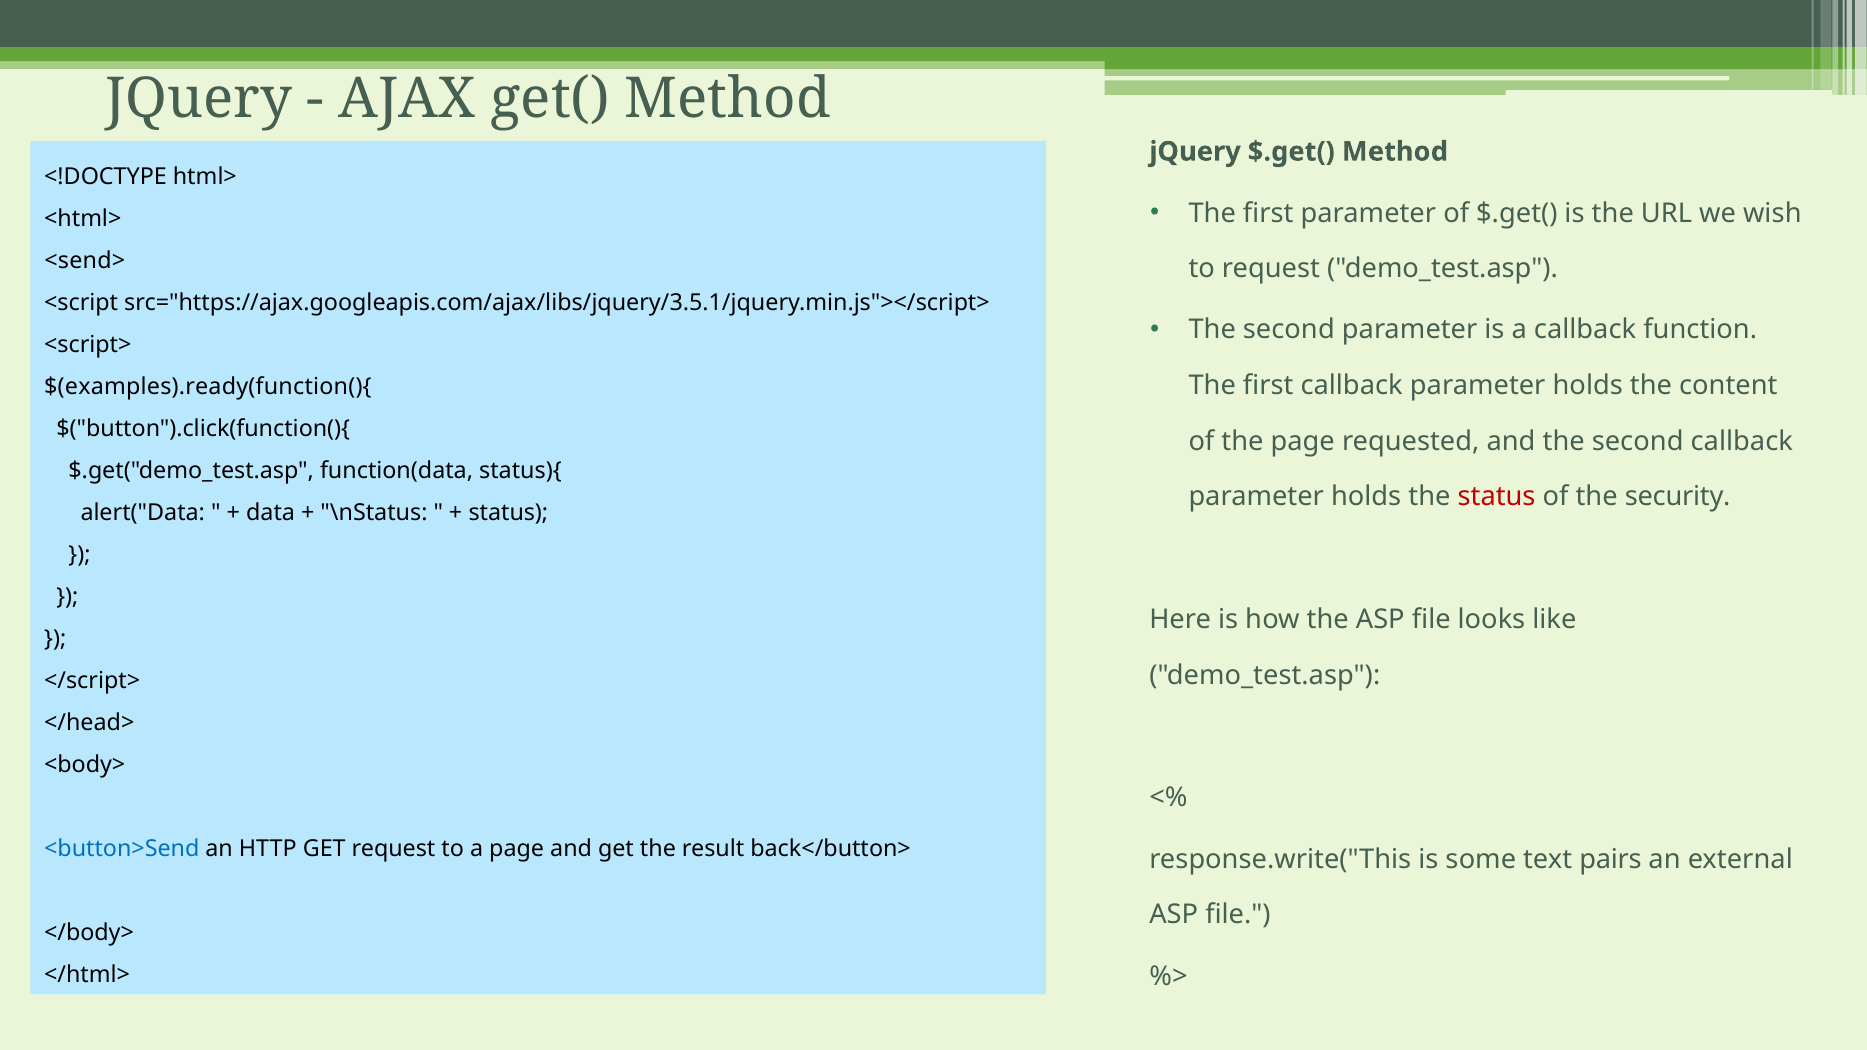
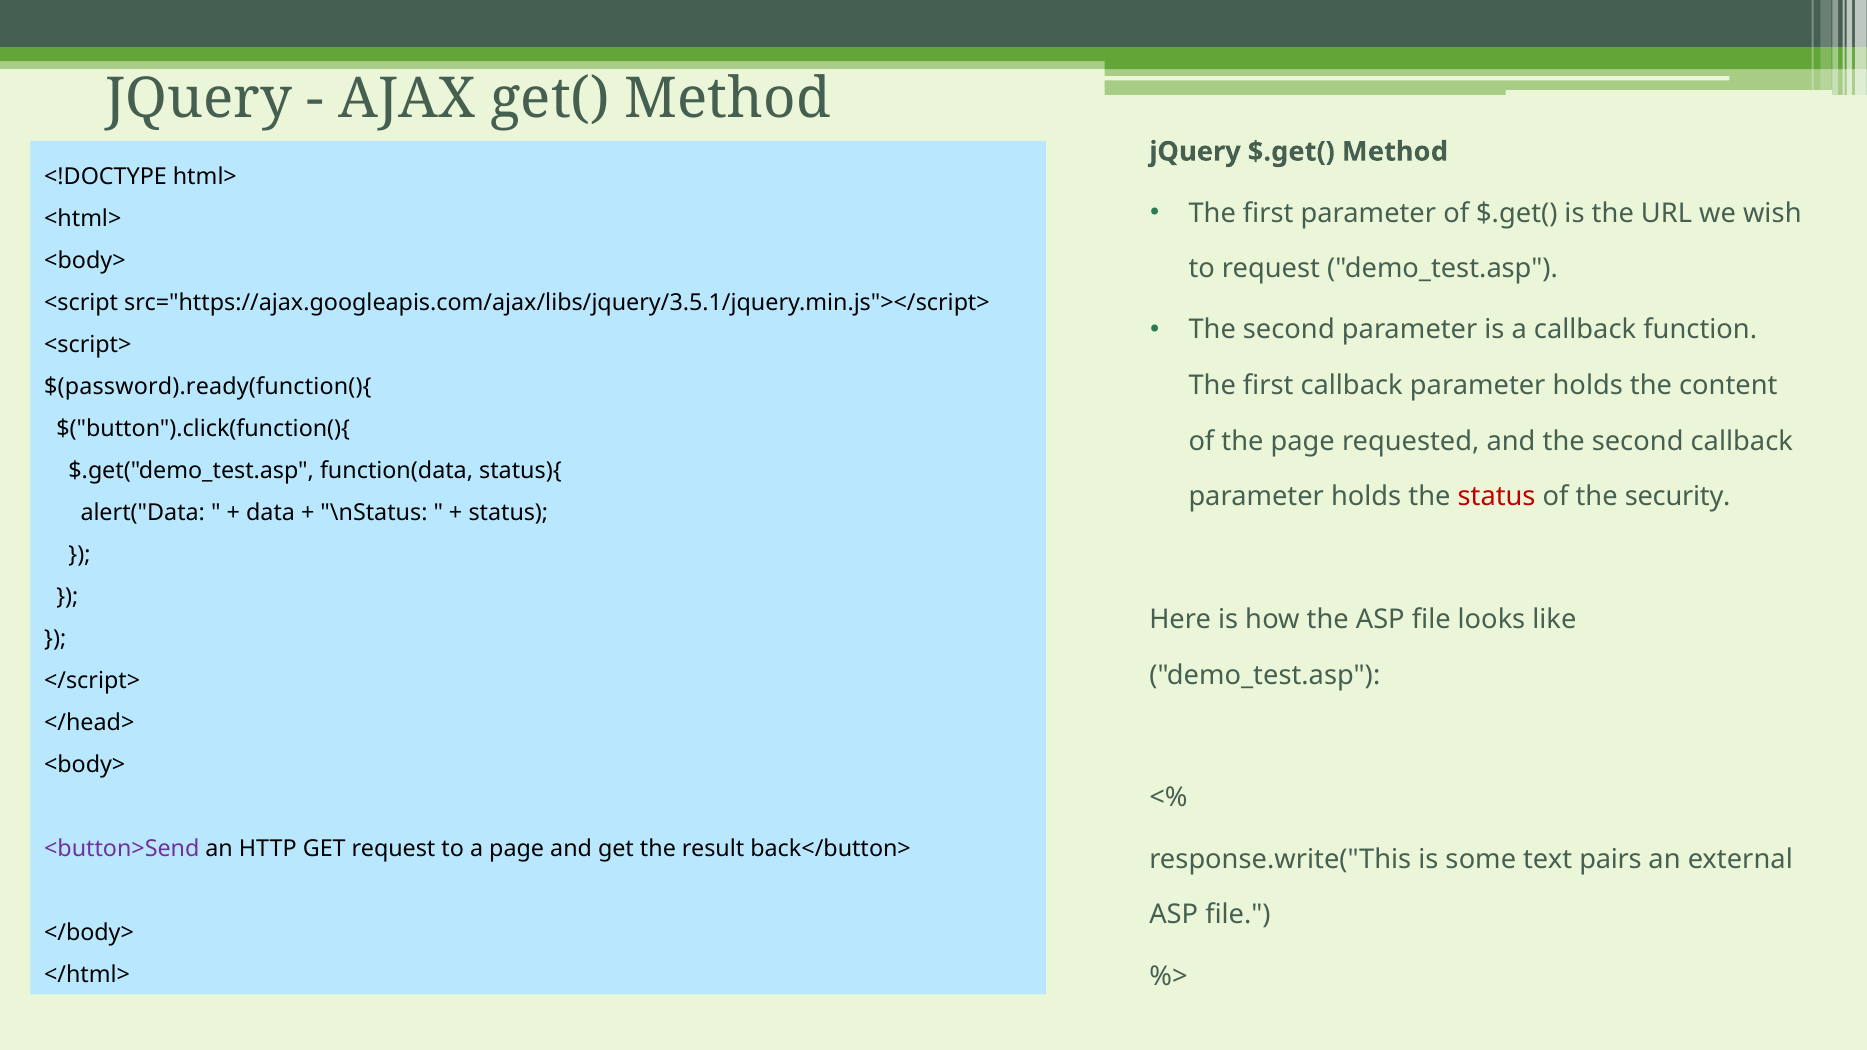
<send>: <send> -> <body> (85, 261)
$(examples).ready(function(){: $(examples).ready(function(){ -> $(password).ready(function(){ (208, 387)
<button>Send colour: blue -> purple (122, 849)
